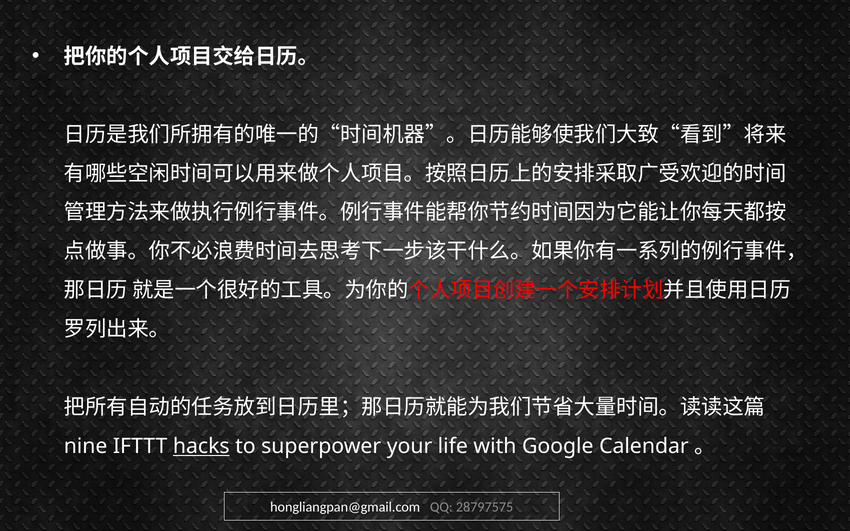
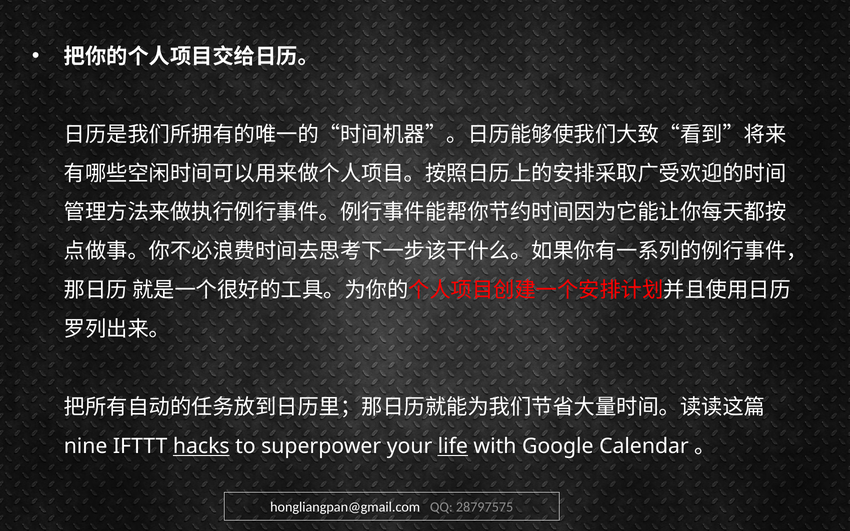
life underline: none -> present (453, 446)
